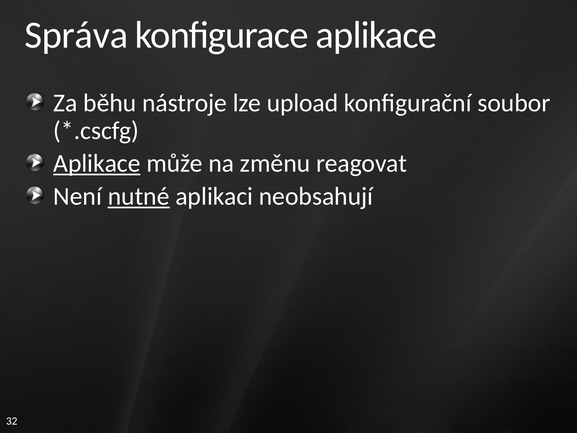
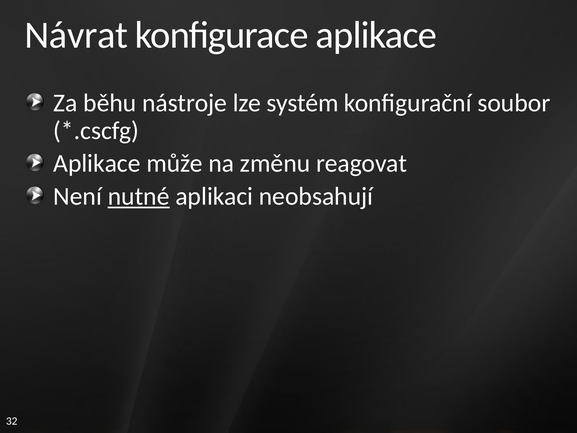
Správa: Správa -> Návrat (76, 35)
upload: upload -> systém (303, 103)
Aplikace underline: present -> none (97, 163)
